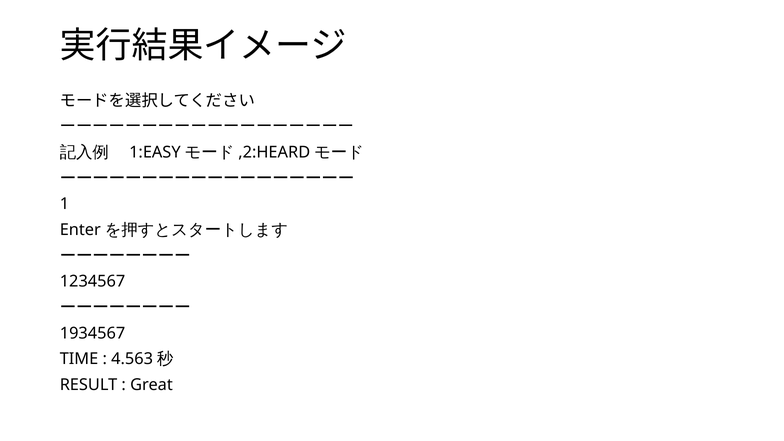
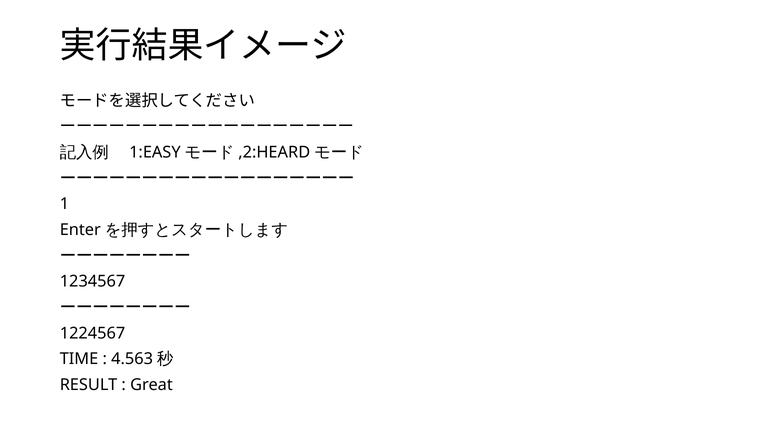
1934567: 1934567 -> 1224567 (93, 333)
